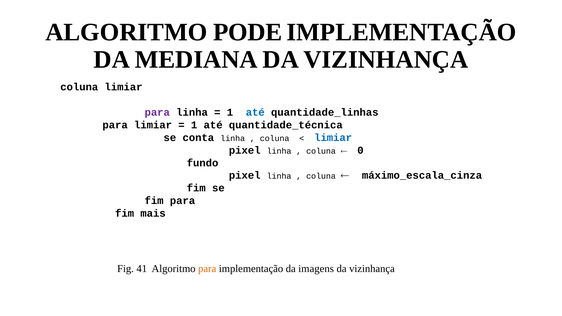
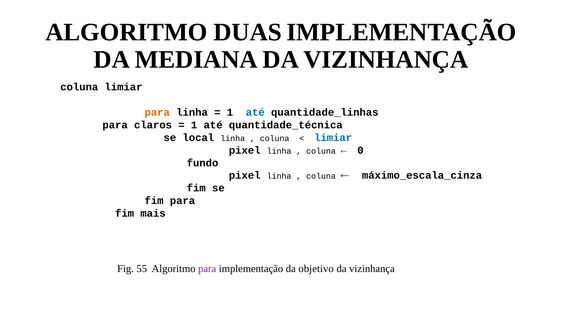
PODE: PODE -> DUAS (248, 32)
para colour: purple -> orange (157, 112)
para limiar: limiar -> claros (153, 125)
conta: conta -> local (198, 138)
41: 41 -> 55 (142, 269)
para colour: orange -> purple (207, 269)
imagens: imagens -> objetivo (316, 269)
